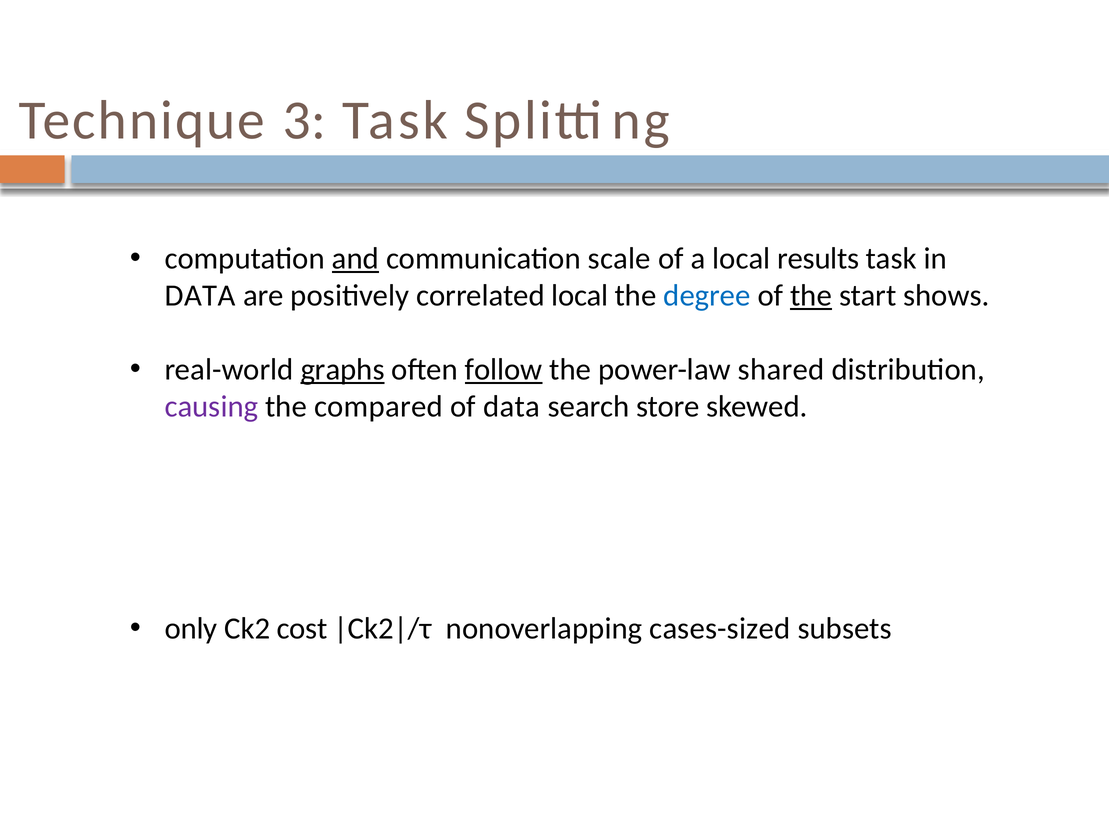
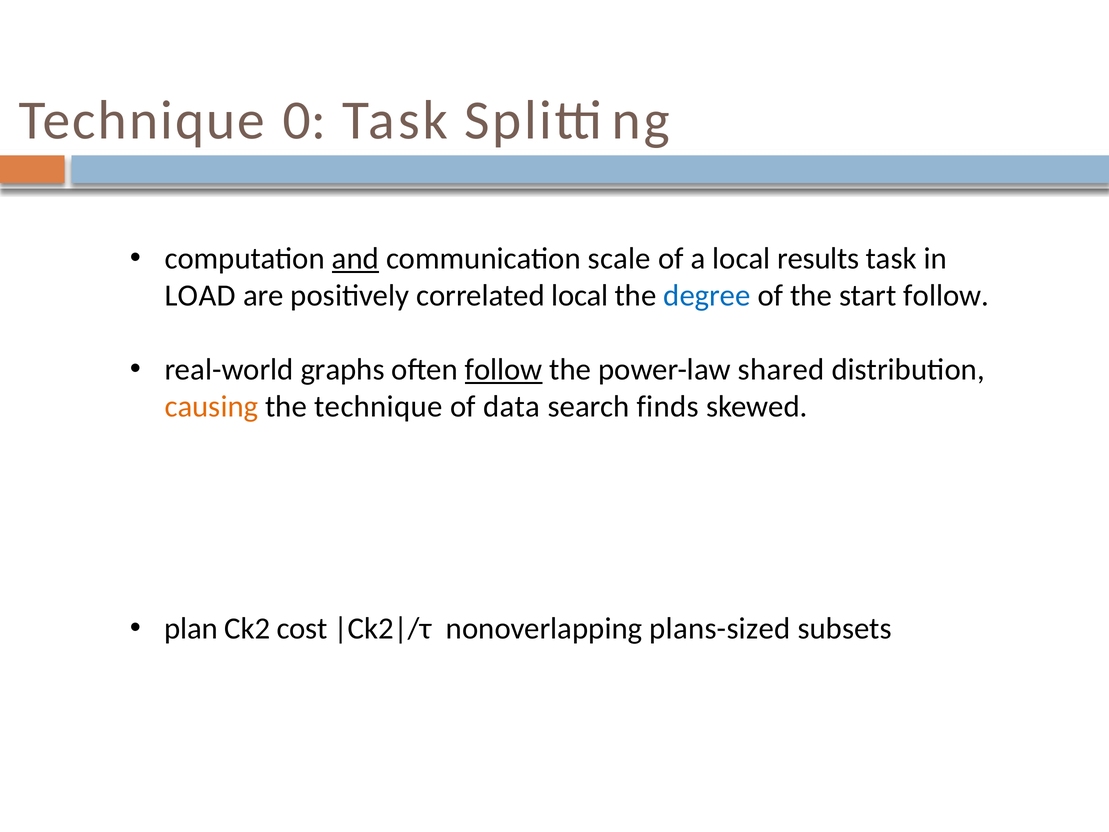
3: 3 -> 0 (304, 121)
DATA: DATA -> LOAD (200, 296)
the underline: present -> none (811, 296)
start shows: shows -> follow (946, 296)
graphs underline: present -> none (343, 370)
causing colour: purple -> orange (211, 407)
the compared: compared -> technique (378, 407)
store: store -> finds (668, 407)
only: only -> plan (191, 628)
cases-sized: cases-sized -> plans-sized (720, 628)
